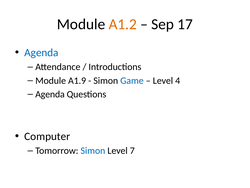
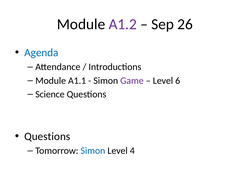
A1.2 colour: orange -> purple (123, 24)
17: 17 -> 26 (185, 24)
A1.9: A1.9 -> A1.1 (77, 80)
Game colour: blue -> purple (132, 80)
4: 4 -> 6 (178, 80)
Agenda: Agenda -> Science (50, 94)
Computer: Computer -> Questions (47, 136)
7: 7 -> 4 (132, 150)
